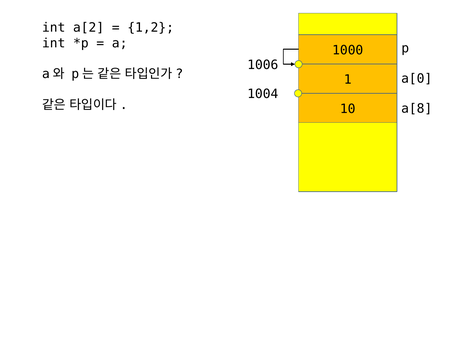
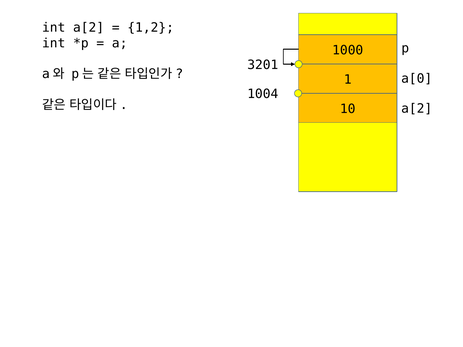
1006: 1006 -> 3201 (263, 65)
a[8: a[8 -> a[2 (417, 109)
